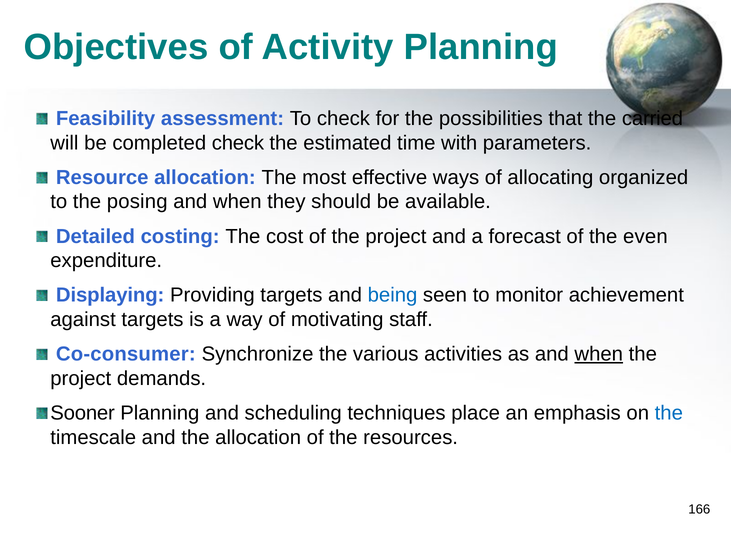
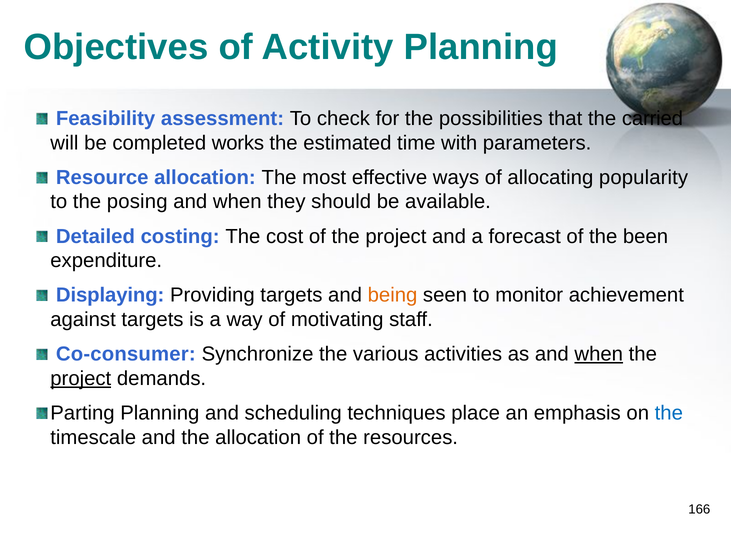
completed check: check -> works (238, 143)
organized: organized -> popularity (644, 178)
even: even -> been (646, 236)
being colour: blue -> orange (393, 295)
project underline: none -> present (81, 379)
Sooner: Sooner -> Parting (83, 413)
